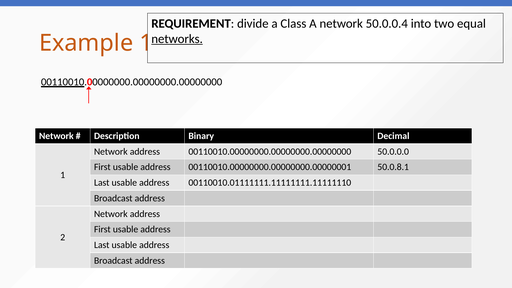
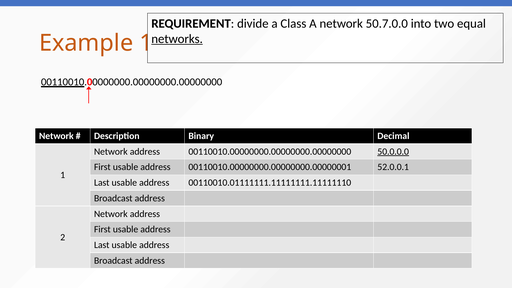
50.0.0.4: 50.0.0.4 -> 50.7.0.0 (387, 23)
50.0.0.0 underline: none -> present (393, 152)
50.0.8.1: 50.0.8.1 -> 52.0.0.1 (393, 167)
